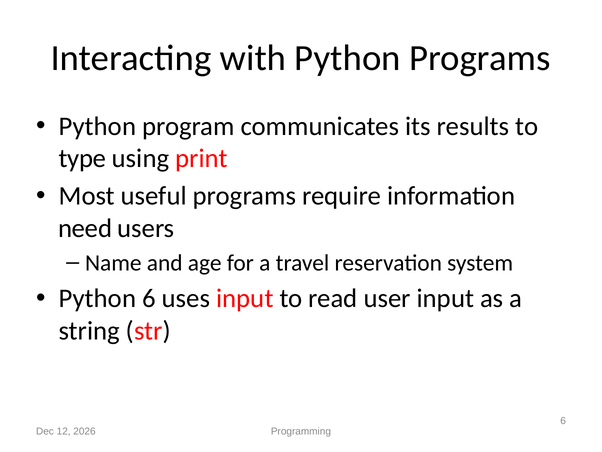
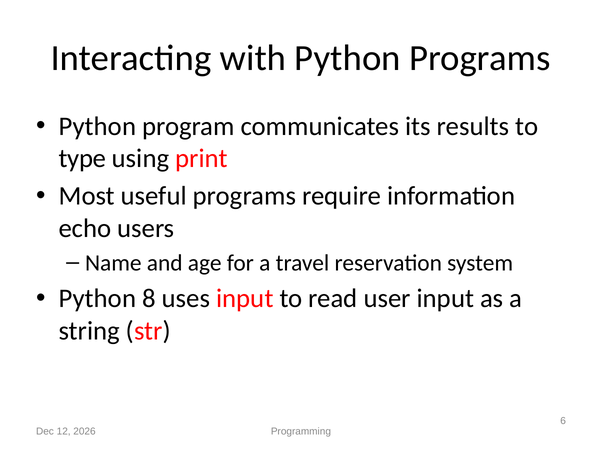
need: need -> echo (85, 228)
Python 6: 6 -> 8 (149, 298)
